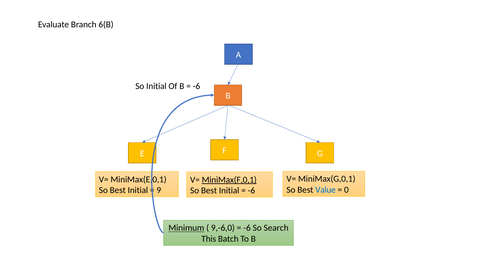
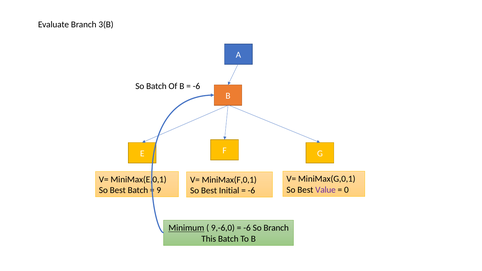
6(B: 6(B -> 3(B (106, 24)
So Initial: Initial -> Batch (156, 86)
MiniMax(F,0,1 underline: present -> none (229, 180)
Value colour: blue -> purple (326, 190)
Initial: Initial -> Batch (138, 190)
So Search: Search -> Branch (276, 228)
